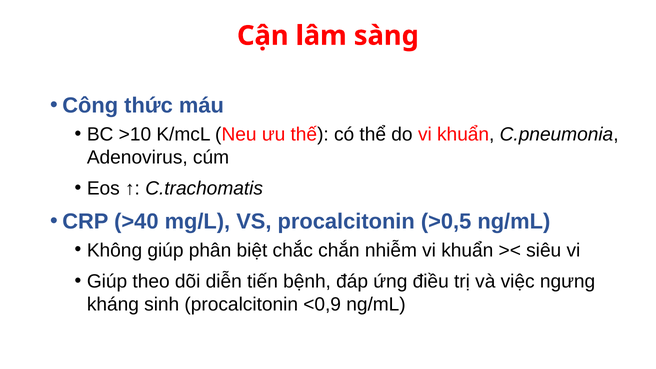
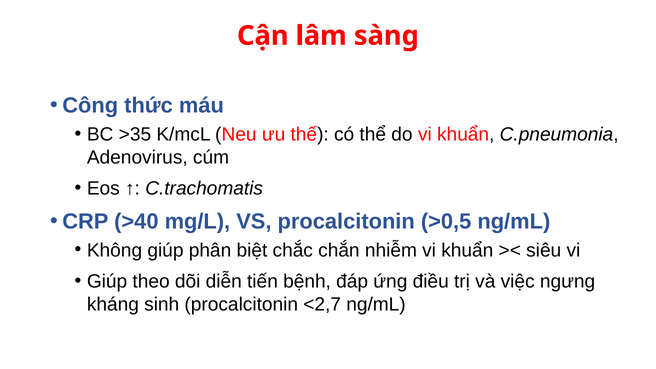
>10: >10 -> >35 (135, 134)
<0,9: <0,9 -> <2,7 (322, 304)
